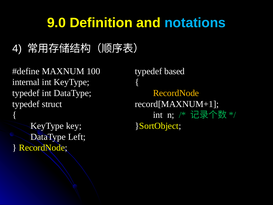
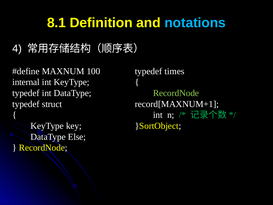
9.0: 9.0 -> 8.1 (56, 23)
based: based -> times (174, 71)
RecordNode colour: yellow -> light green (176, 93)
Left: Left -> Else (77, 137)
